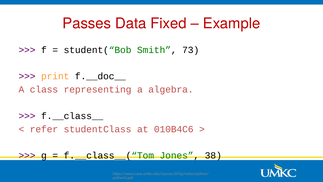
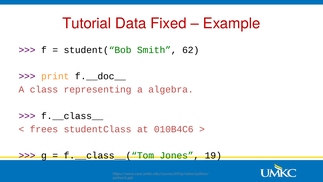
Passes: Passes -> Tutorial (87, 23)
73: 73 -> 62 (191, 50)
refer: refer -> frees (44, 129)
38: 38 -> 19 (213, 155)
